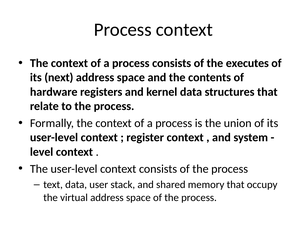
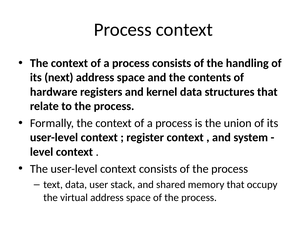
executes: executes -> handling (247, 63)
